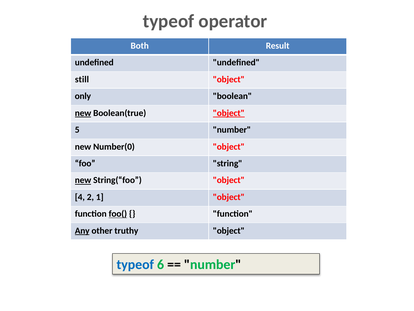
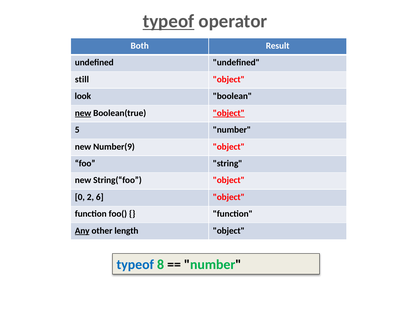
typeof underline: none -> present (168, 21)
only: only -> look (83, 96)
Number(0: Number(0 -> Number(9 (114, 146)
new underline: present -> none (83, 180)
4: 4 -> 0 (80, 197)
1: 1 -> 6 (100, 197)
foo( underline: present -> none (118, 214)
truthy: truthy -> length (126, 230)
6: 6 -> 8 (161, 264)
